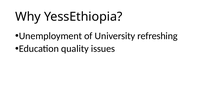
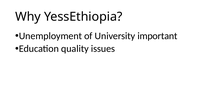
refreshing: refreshing -> important (157, 36)
